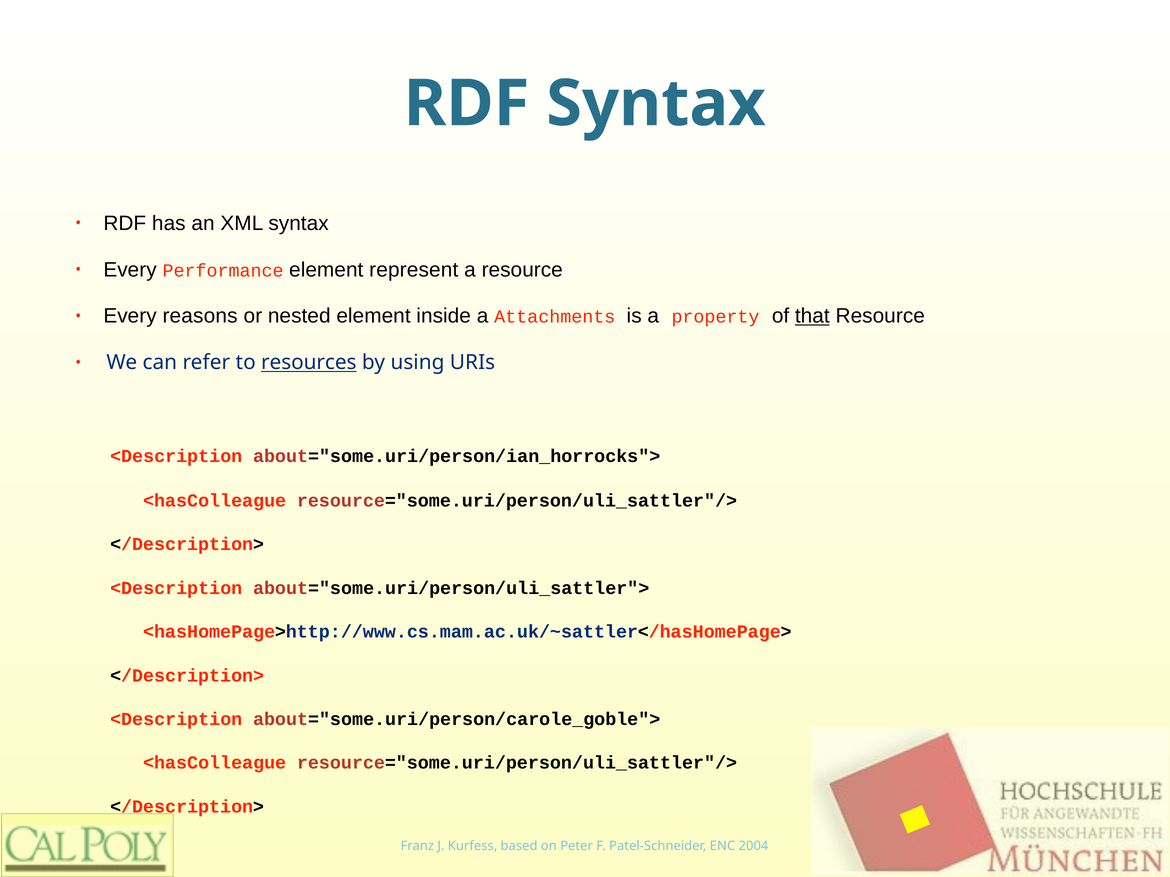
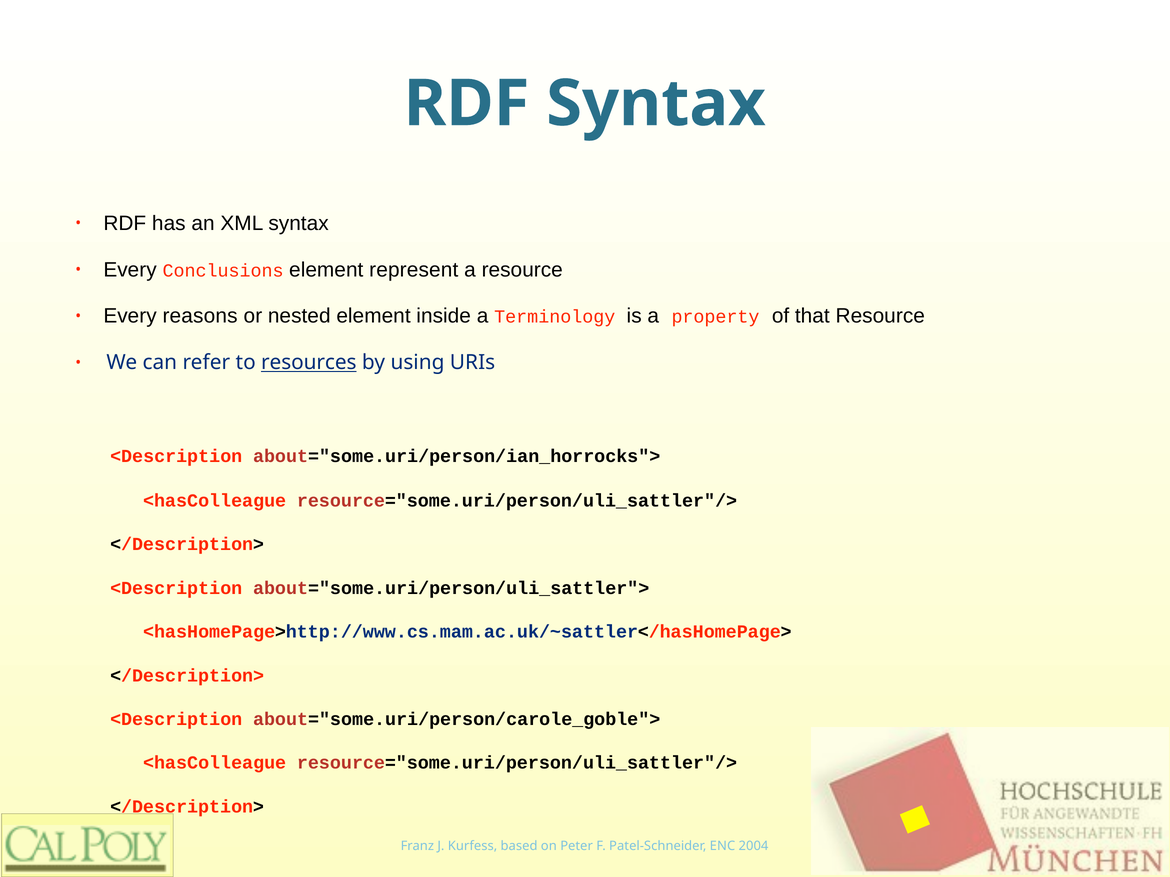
Performance: Performance -> Conclusions (223, 271)
Attachments: Attachments -> Terminology (555, 317)
that underline: present -> none (812, 316)
